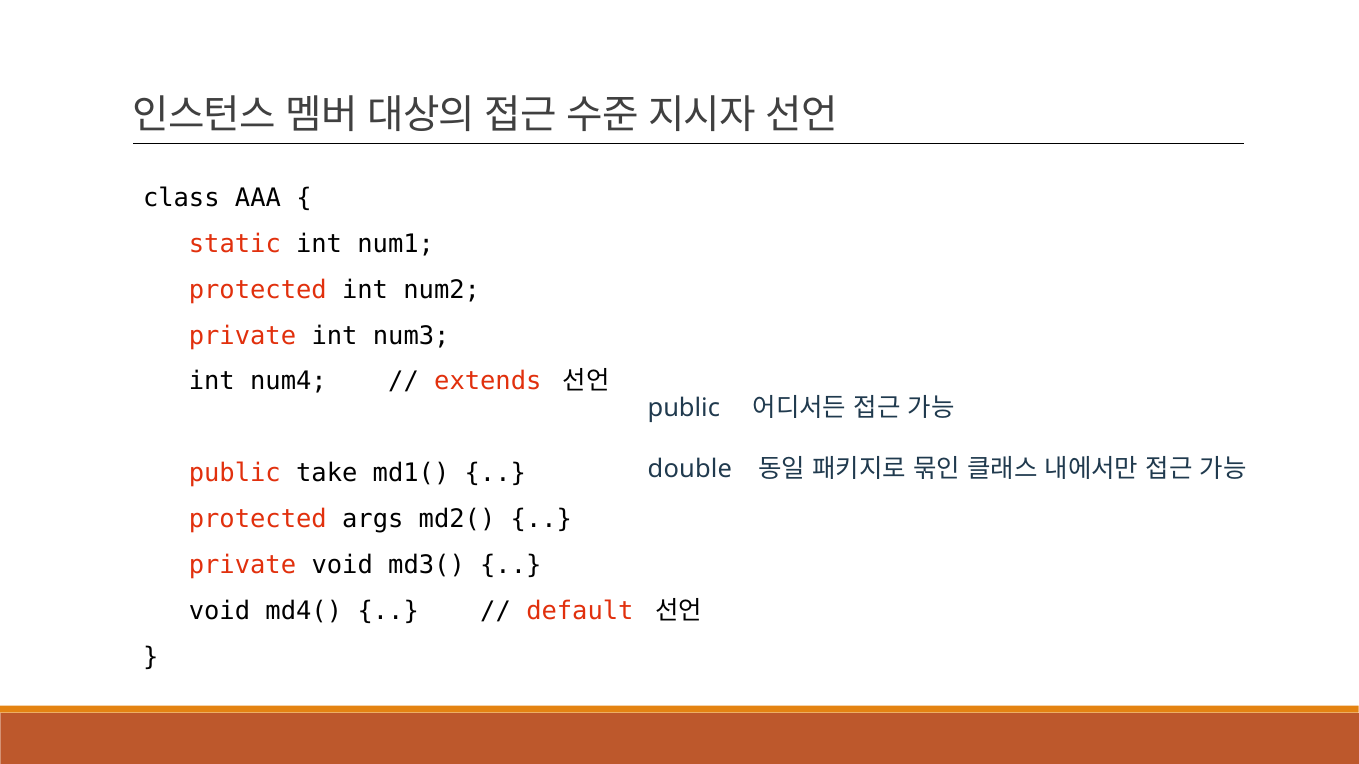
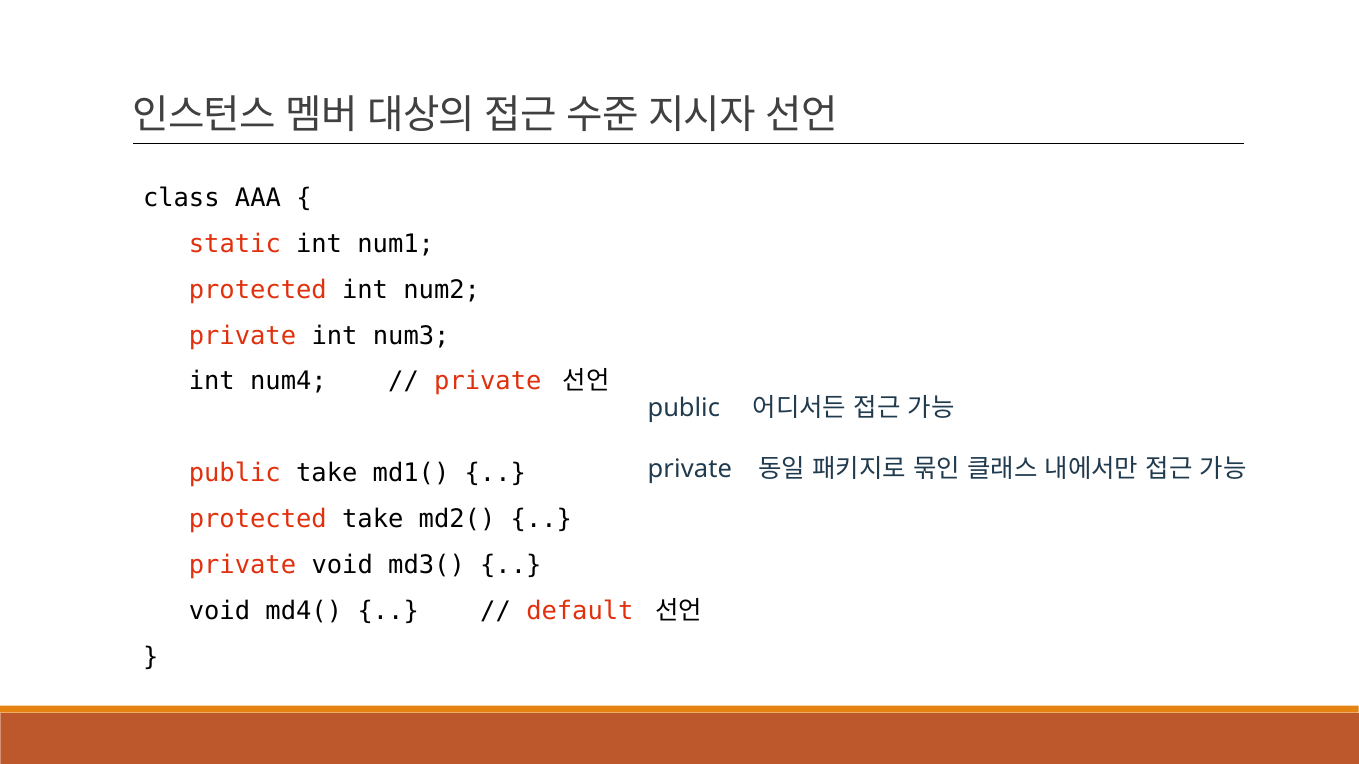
extends: extends -> private (488, 382)
double: double -> private (690, 470)
protected args: args -> take (373, 519)
